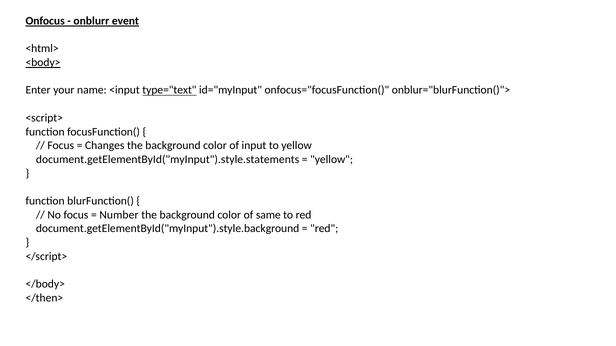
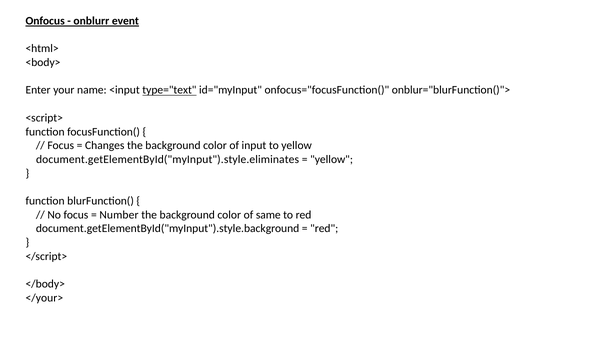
<body> underline: present -> none (43, 63)
document.getElementById("myInput").style.statements: document.getElementById("myInput").style.statements -> document.getElementById("myInput").style.eliminates (168, 160)
</then>: </then> -> </your> (44, 298)
